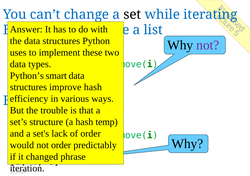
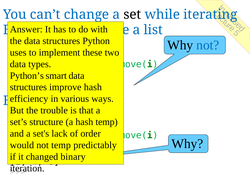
not colour: purple -> blue (208, 45)
not order: order -> temp (61, 145)
phrase: phrase -> binary (73, 157)
